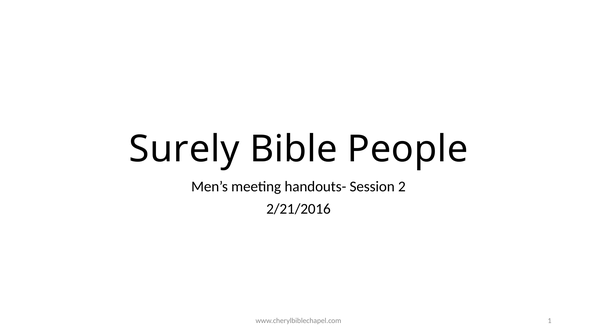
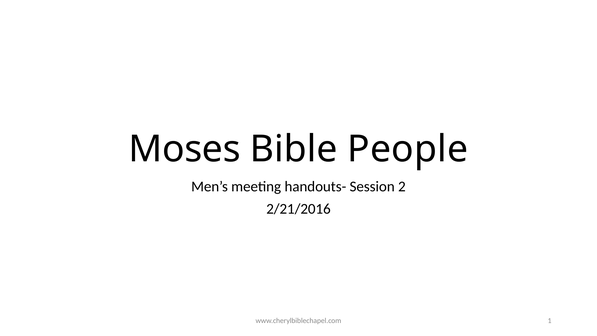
Surely: Surely -> Moses (185, 149)
